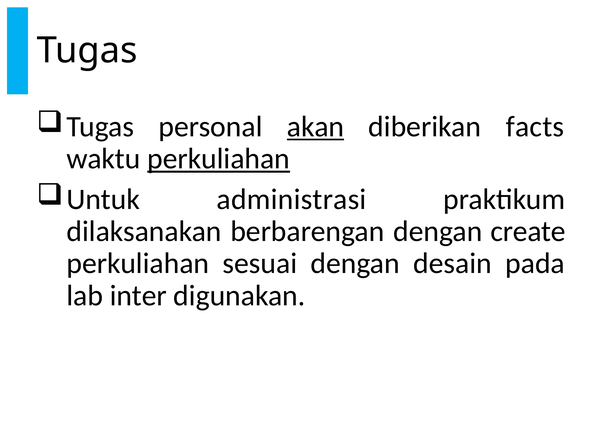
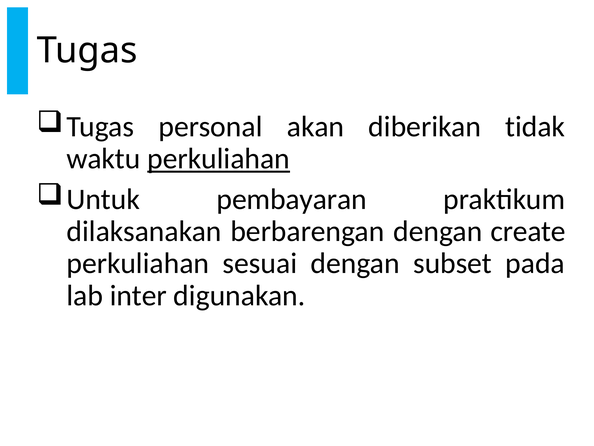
akan underline: present -> none (315, 127)
facts: facts -> tidak (535, 127)
administrasi: administrasi -> pembayaran (292, 199)
desain: desain -> subset (453, 263)
